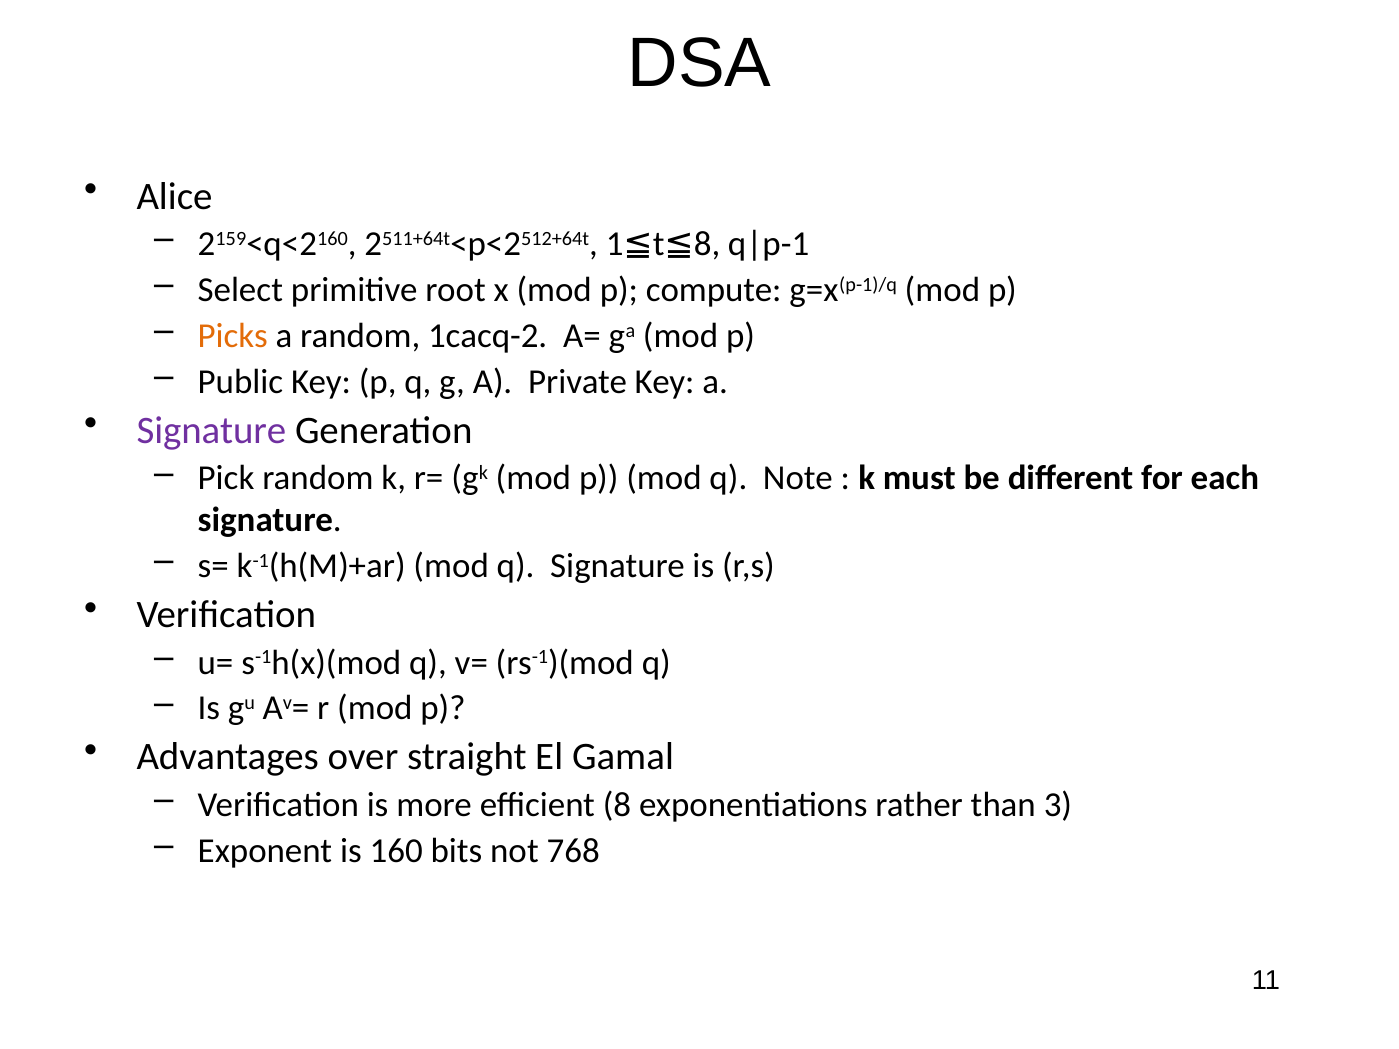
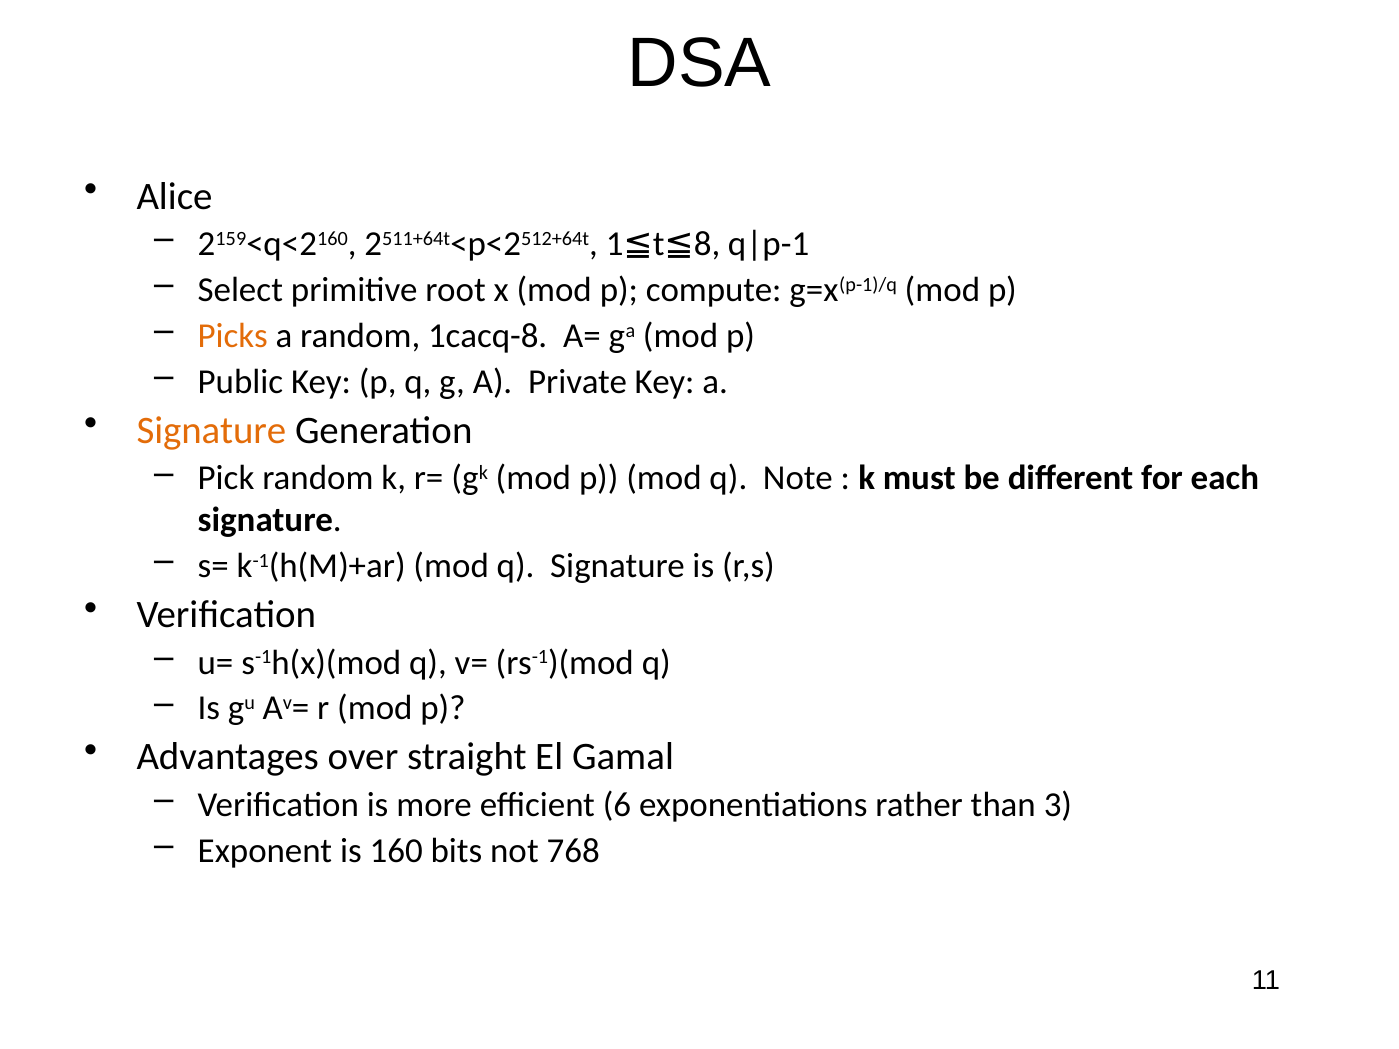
1cacq-2: 1cacq-2 -> 1cacq-8 (488, 336)
Signature colour: purple -> orange (211, 430)
efficient 8: 8 -> 6 (617, 805)
